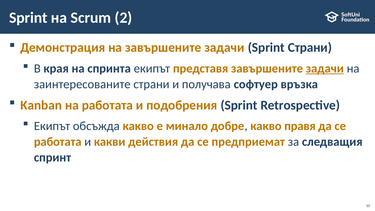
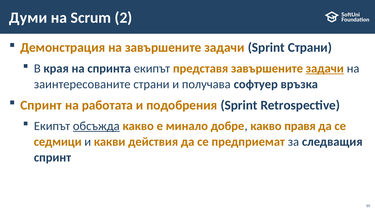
Sprint: Sprint -> Думи (28, 18)
Kanban: Kanban -> Спринт (41, 105)
обсъжда underline: none -> present (96, 126)
работата: работата -> седмици (58, 142)
